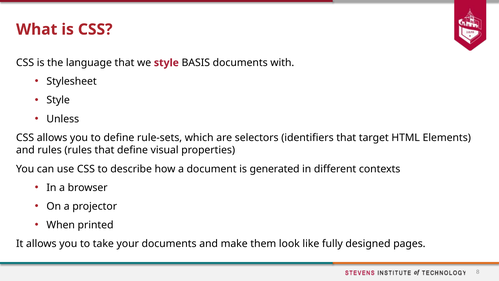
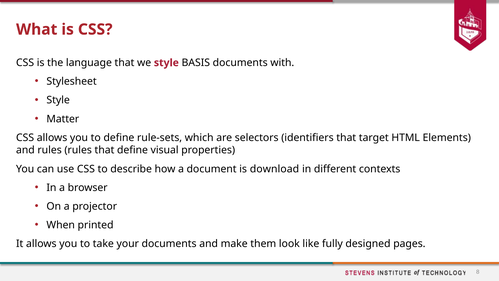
Unless: Unless -> Matter (63, 119)
generated: generated -> download (274, 169)
